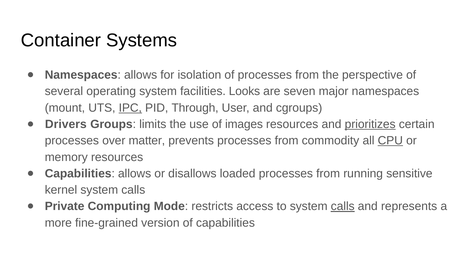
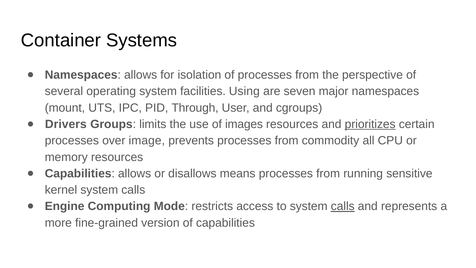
Looks: Looks -> Using (244, 91)
IPC underline: present -> none (130, 108)
matter: matter -> image (147, 141)
CPU underline: present -> none (390, 141)
loaded: loaded -> means (238, 173)
Private: Private -> Engine (65, 206)
